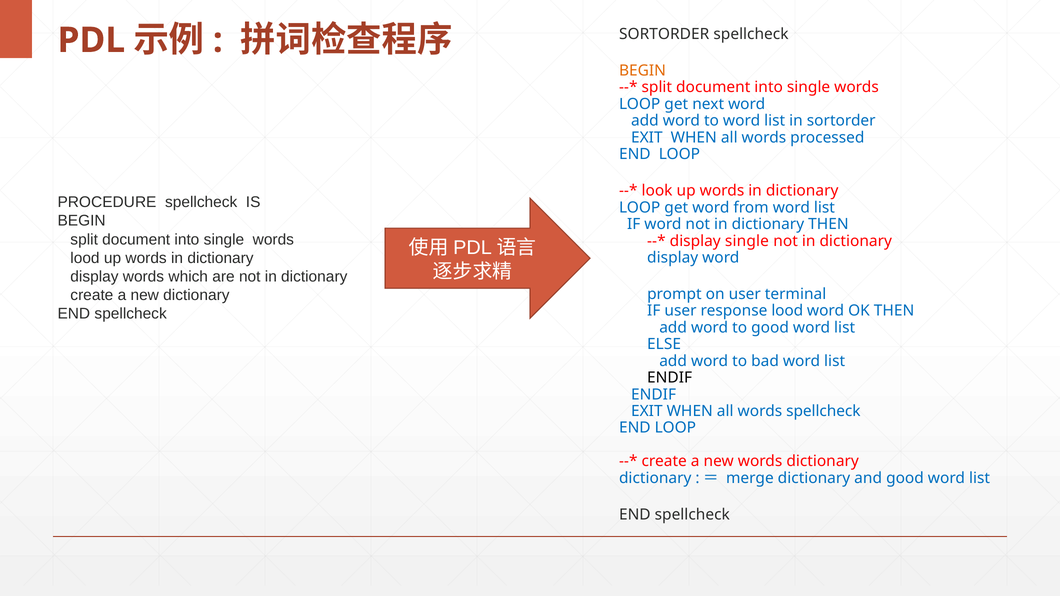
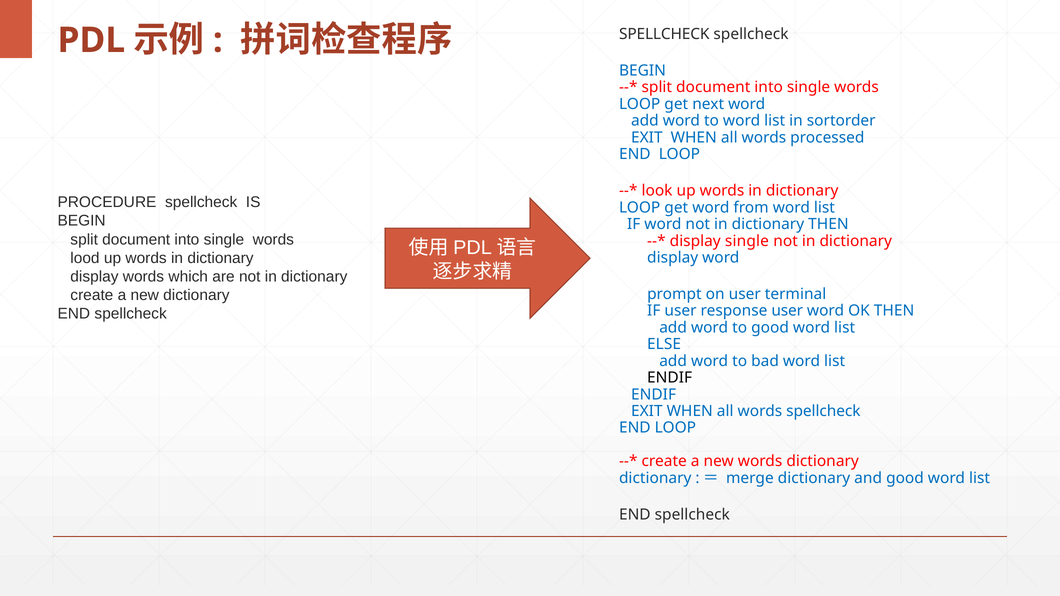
SORTORDER: SORTORDER -> SPELLCHECK (664, 34)
BEGIN colour: orange -> blue (642, 71)
response lood: lood -> user (787, 311)
